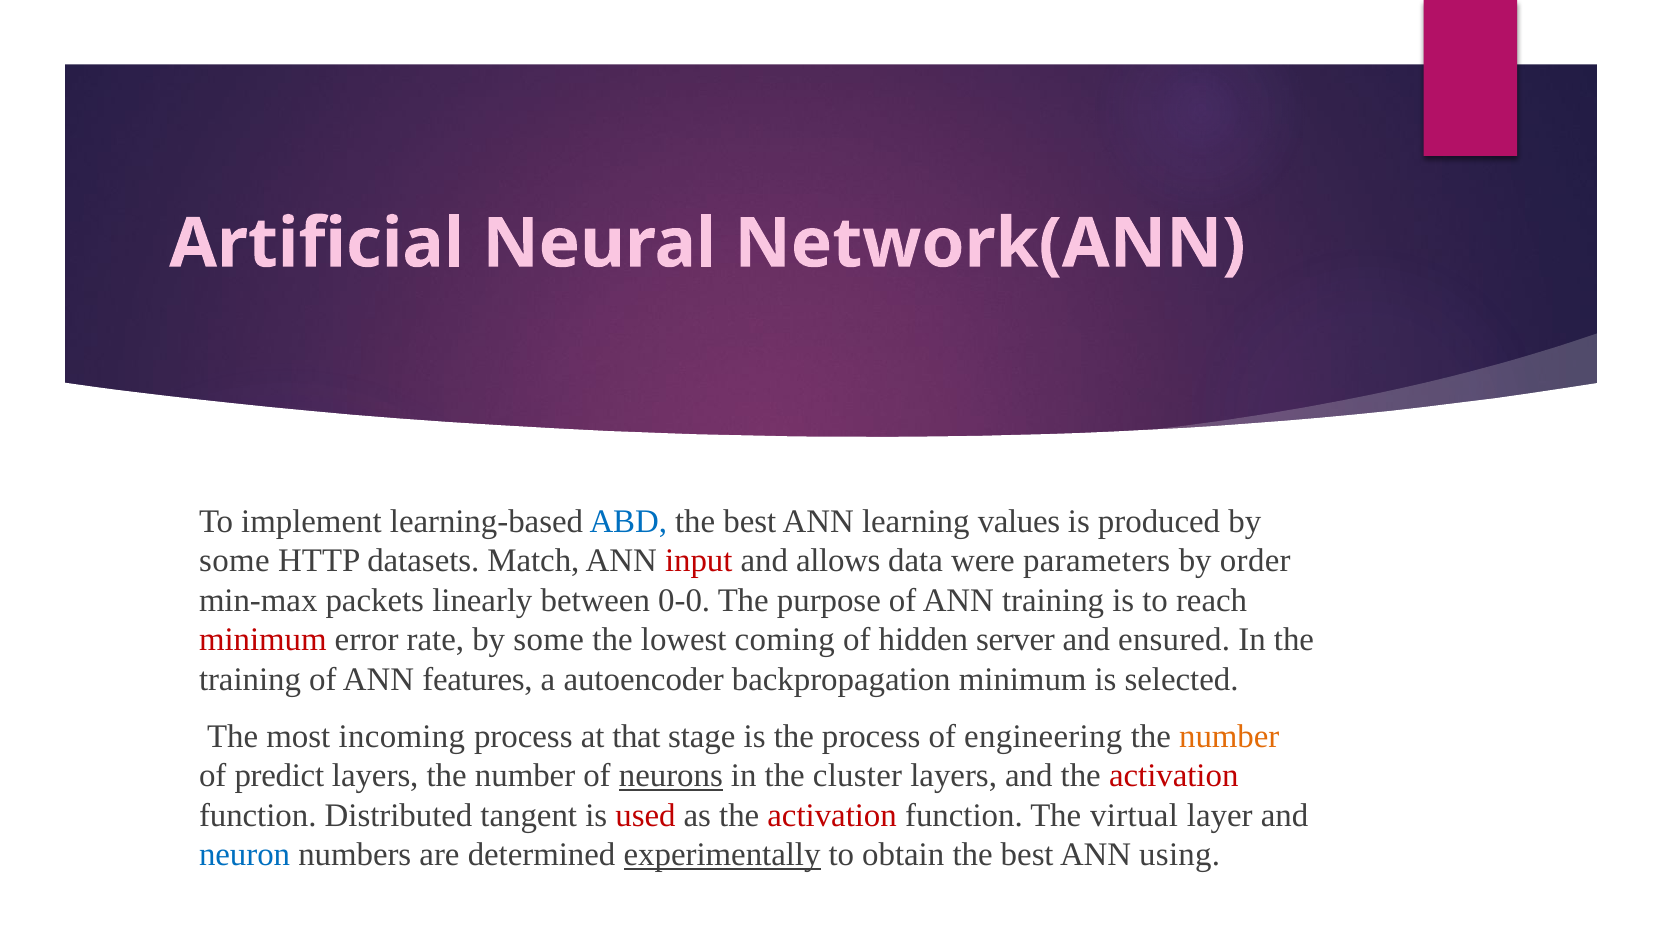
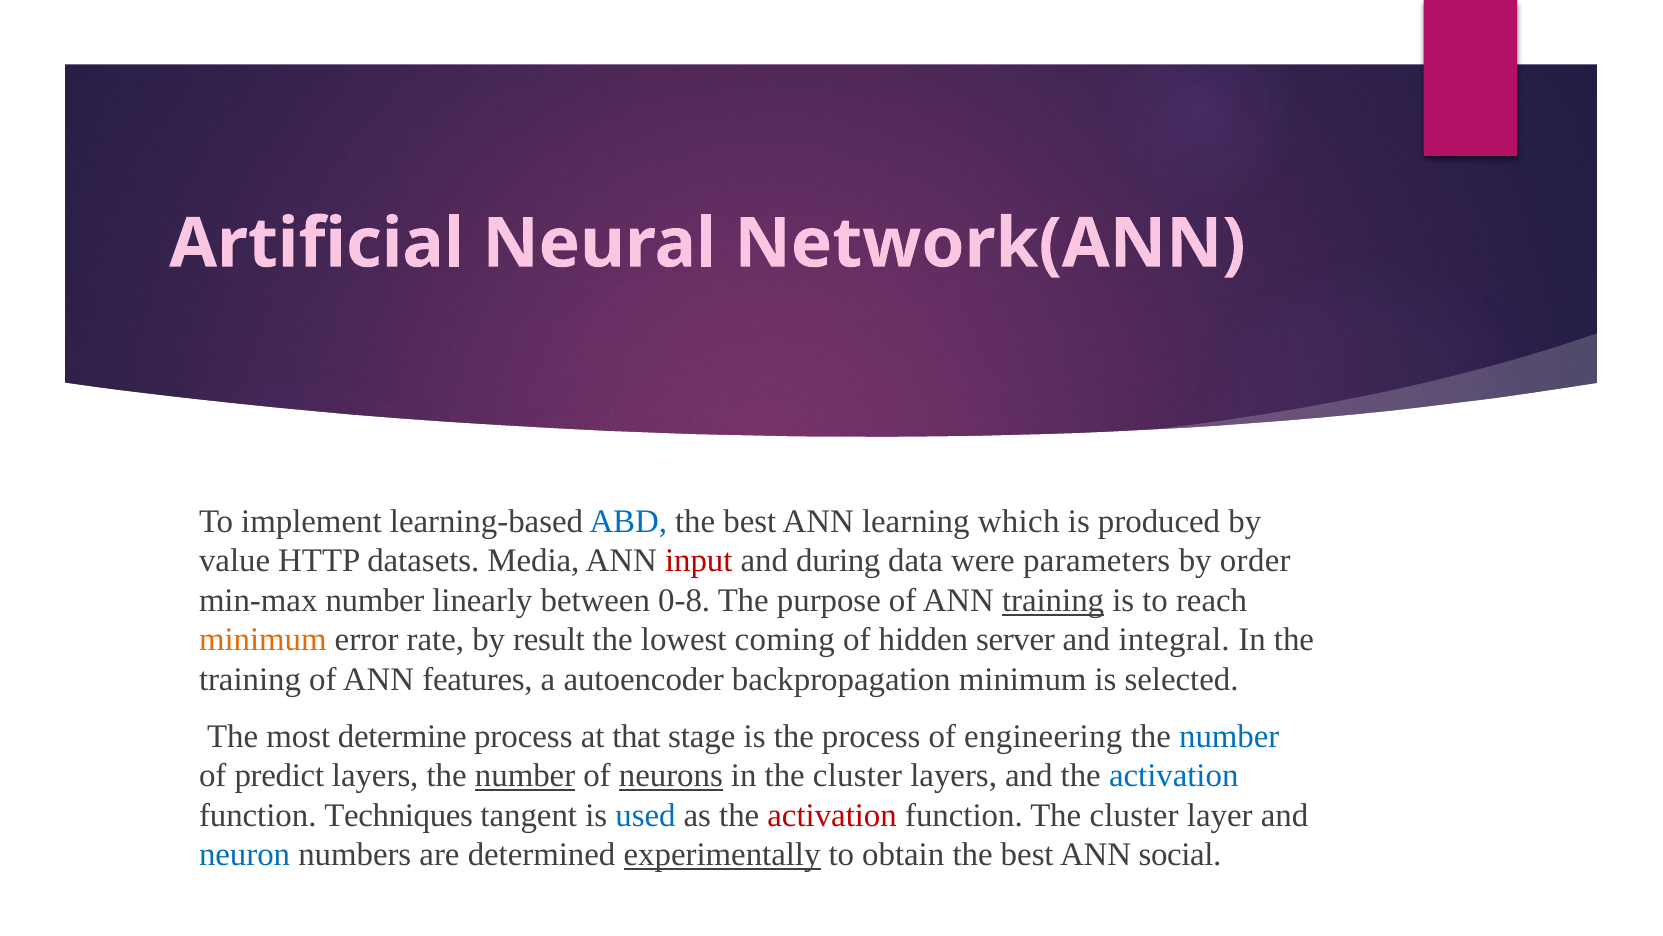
values: values -> which (1019, 521)
some: some -> value (235, 561)
Match: Match -> Media (533, 561)
allows: allows -> during (838, 561)
min-max packets: packets -> number (375, 600)
0-0: 0-0 -> 0-8 (684, 600)
training underline: none -> present (1053, 600)
minimum colour: red -> orange (263, 639)
rate by some: some -> result (549, 639)
ensured: ensured -> integral (1174, 639)
incoming: incoming -> determine (402, 736)
number colour: orange -> blue (1229, 736)
number underline: none -> present (525, 775)
activation colour: red -> blue (1174, 775)
Distributed: Distributed -> Techniques (399, 815)
used colour: red -> blue (645, 815)
function The virtual: virtual -> cluster (1134, 815)
using: using -> social (1180, 854)
